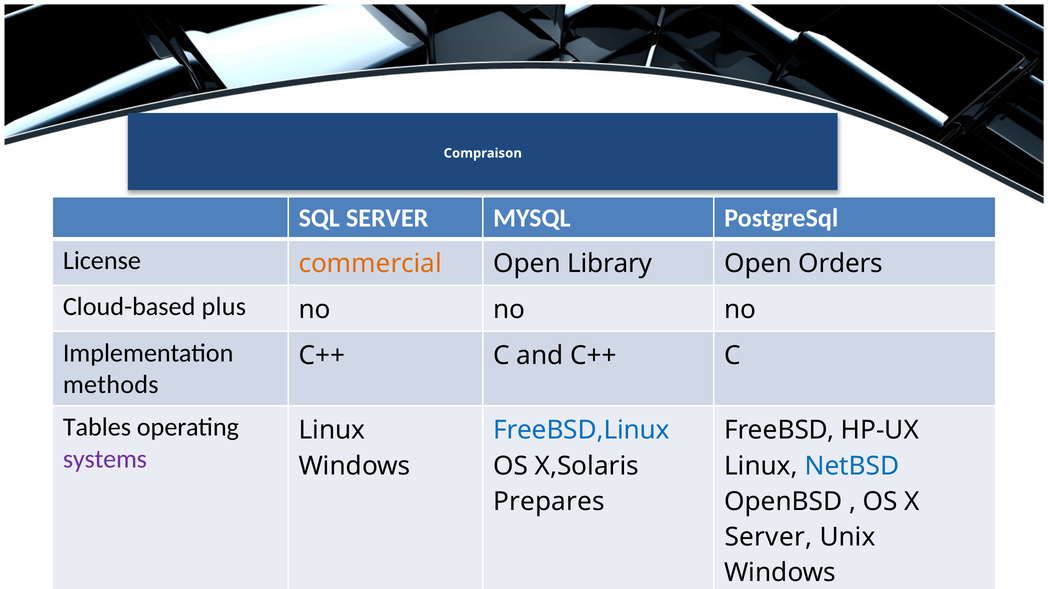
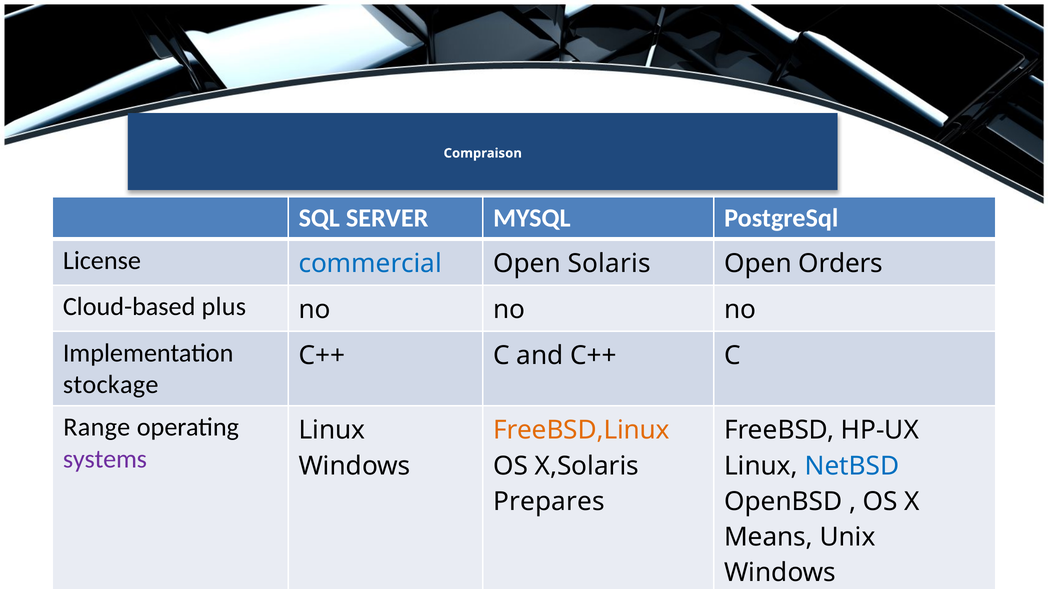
commercial colour: orange -> blue (370, 264)
Library: Library -> Solaris (609, 264)
methods: methods -> stockage (111, 385)
Tables: Tables -> Range (97, 428)
FreeBSD,Linux colour: blue -> orange (581, 431)
Server: Server -> Means (769, 538)
